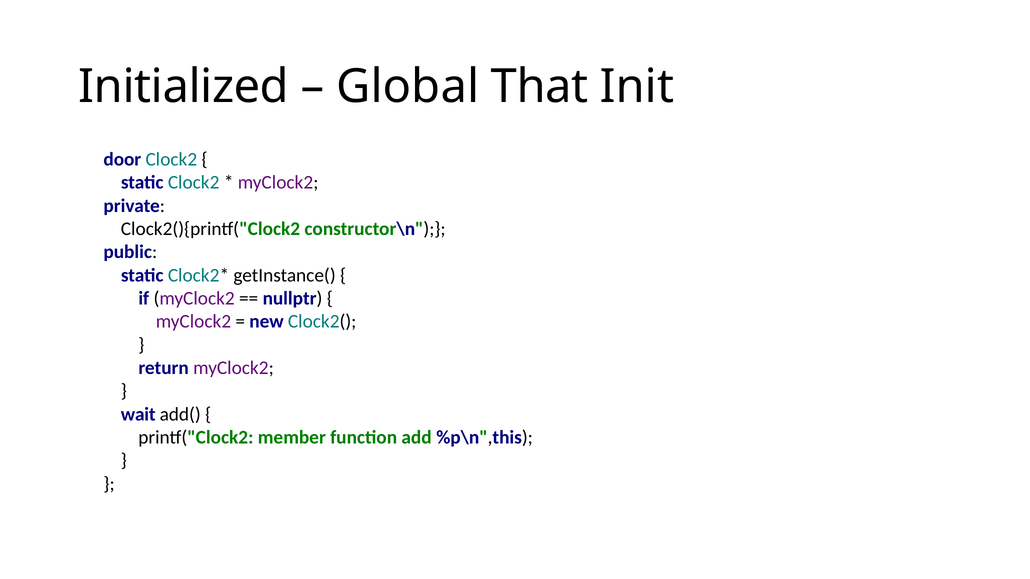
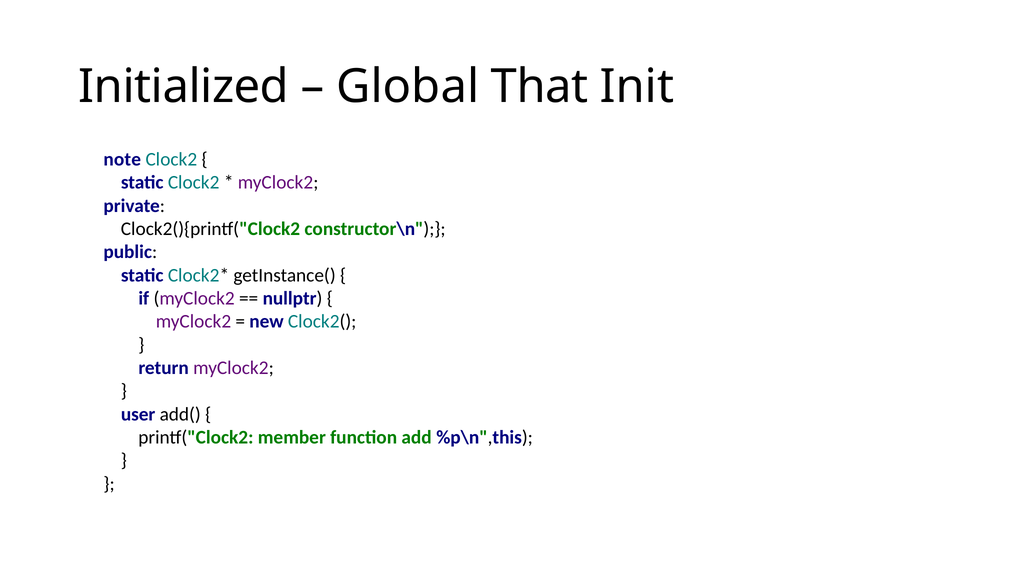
door: door -> note (122, 160)
wait: wait -> user (138, 414)
